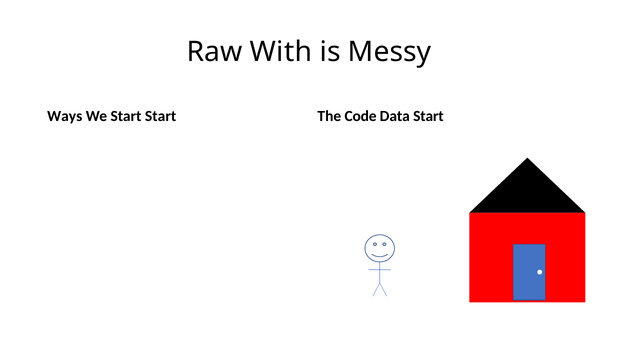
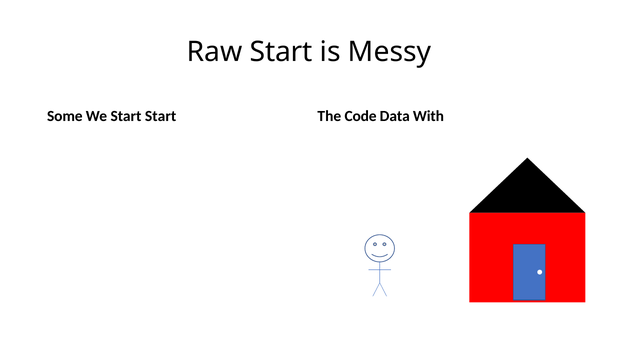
Raw With: With -> Start (281, 52)
Ways: Ways -> Some (65, 116)
Data Start: Start -> With (428, 116)
